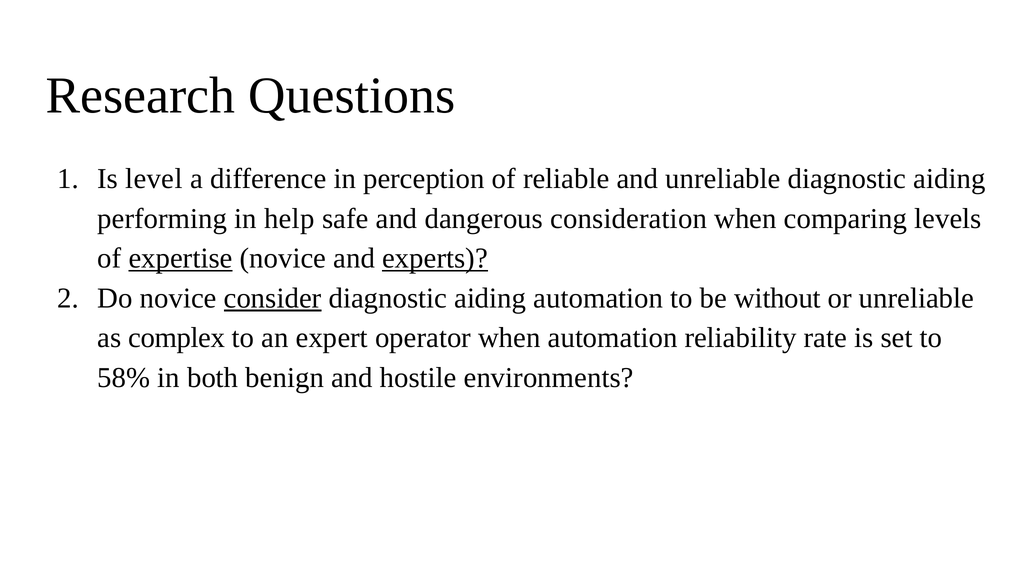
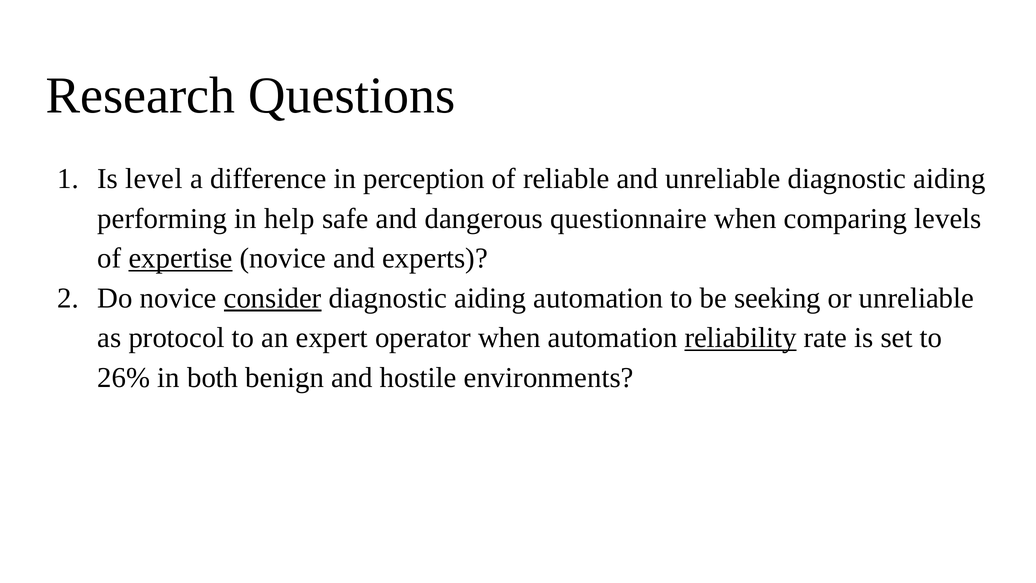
consideration: consideration -> questionnaire (629, 219)
experts underline: present -> none (435, 258)
without: without -> seeking (778, 298)
complex: complex -> protocol (177, 338)
reliability underline: none -> present (741, 338)
58%: 58% -> 26% (124, 377)
